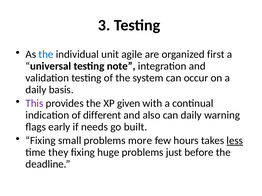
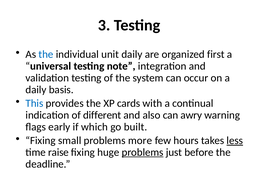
unit agile: agile -> daily (132, 54)
This colour: purple -> blue (34, 104)
given: given -> cards (129, 104)
can daily: daily -> awry (191, 115)
needs: needs -> which (94, 127)
they: they -> raise (58, 153)
problems underline: none -> present (143, 153)
